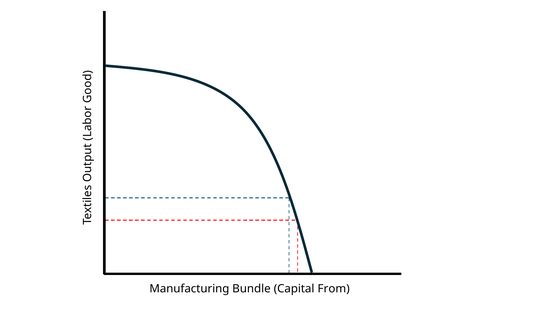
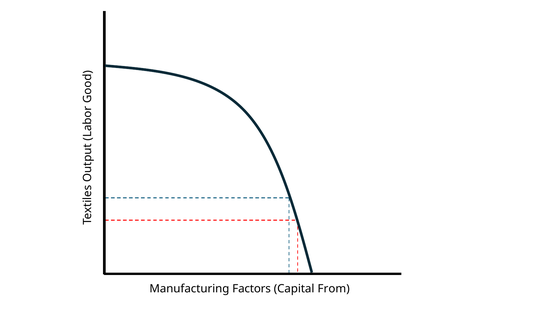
Bundle: Bundle -> Factors (252, 289)
